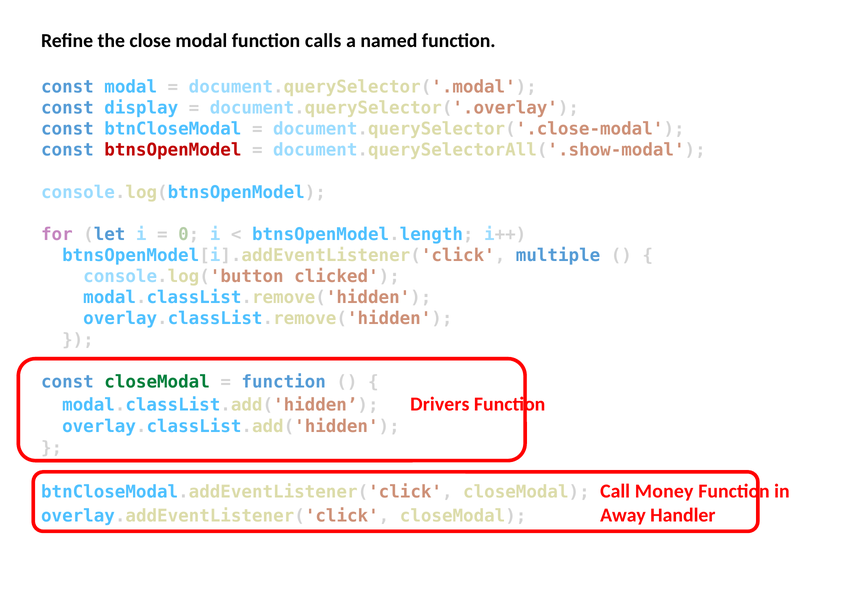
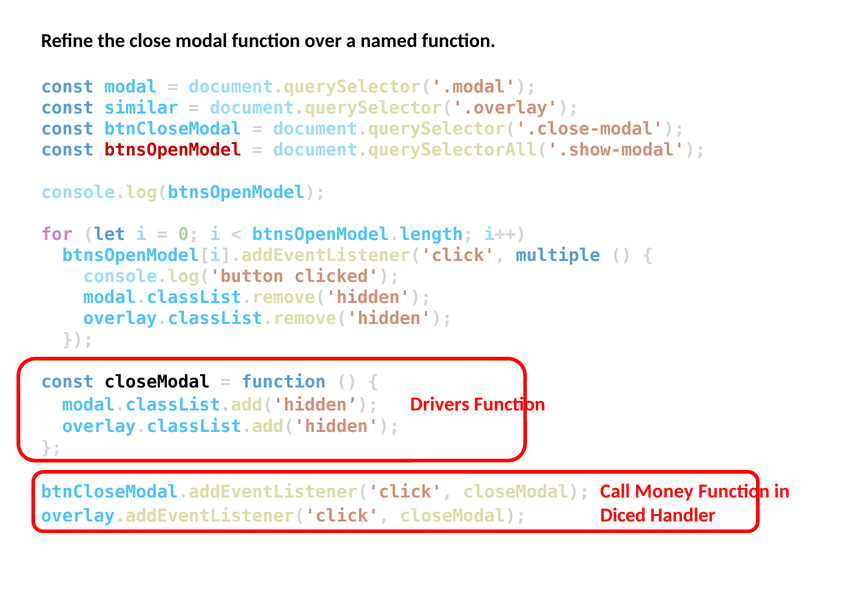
calls: calls -> over (323, 41)
display: display -> similar (141, 108)
closeModal colour: green -> black (157, 382)
Away: Away -> Diced (623, 515)
